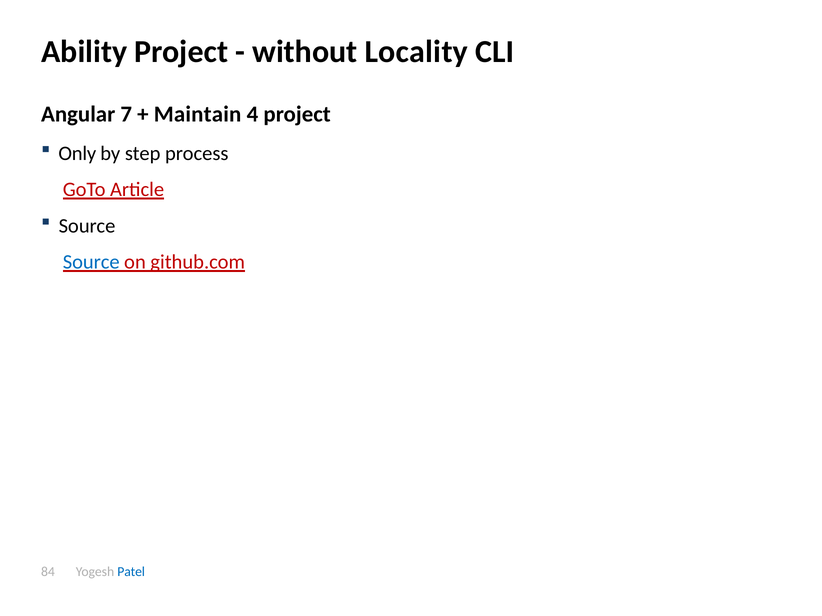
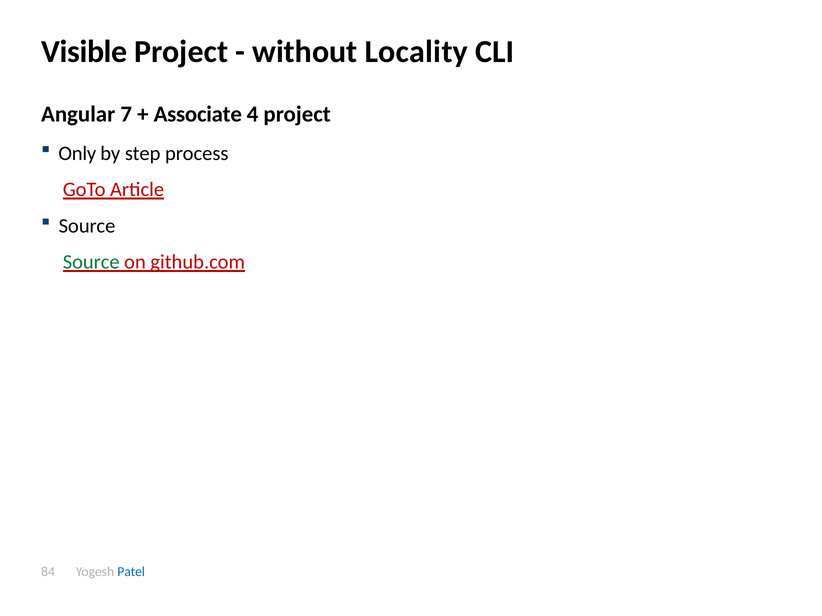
Ability: Ability -> Visible (84, 52)
Maintain: Maintain -> Associate (198, 114)
Source colour: blue -> green (91, 262)
